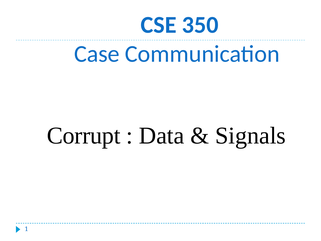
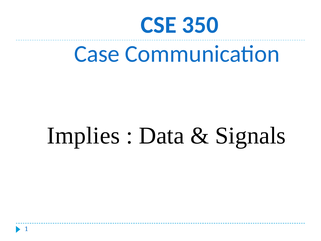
Corrupt: Corrupt -> Implies (83, 135)
